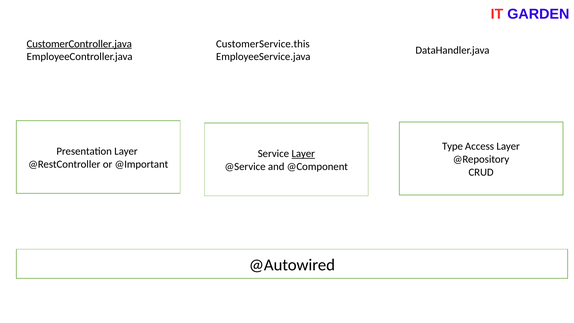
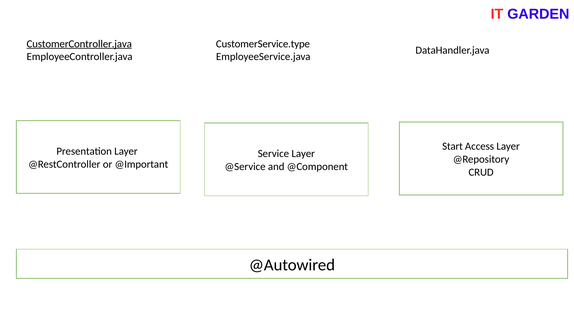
CustomerService.this: CustomerService.this -> CustomerService.type (263, 44)
Type: Type -> Start (452, 146)
Layer underline: present -> none (303, 154)
